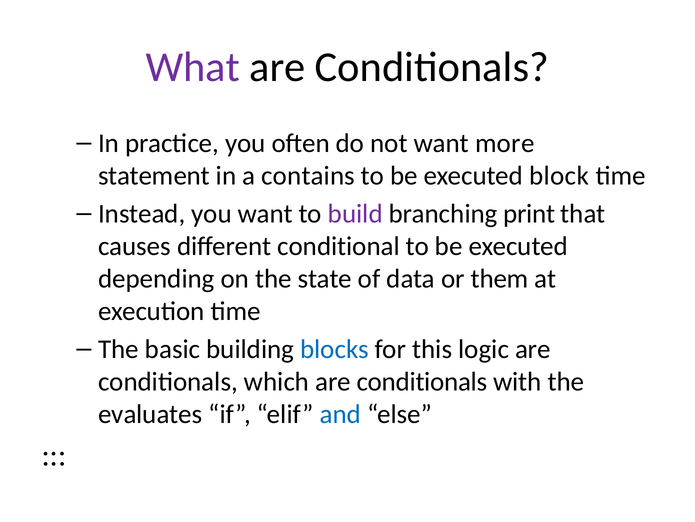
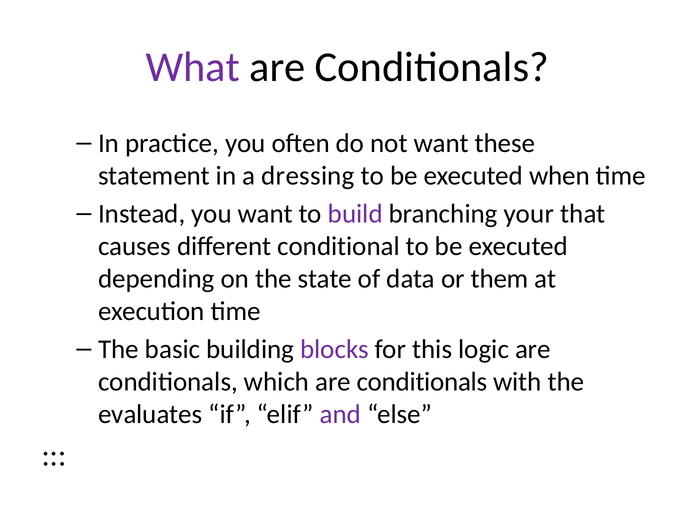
more: more -> these (505, 143)
contains: contains -> dressing (308, 176)
block: block -> when (559, 176)
print: print -> your (529, 214)
blocks colour: blue -> purple (335, 349)
and colour: blue -> purple (340, 414)
